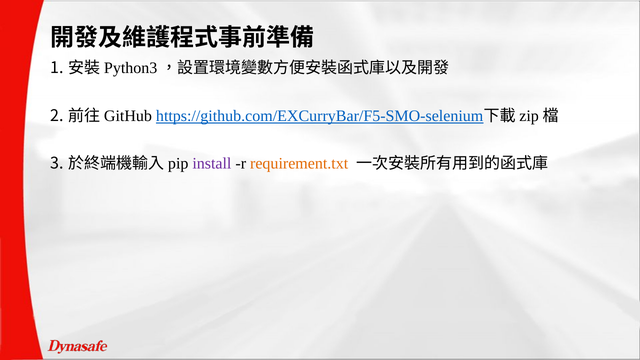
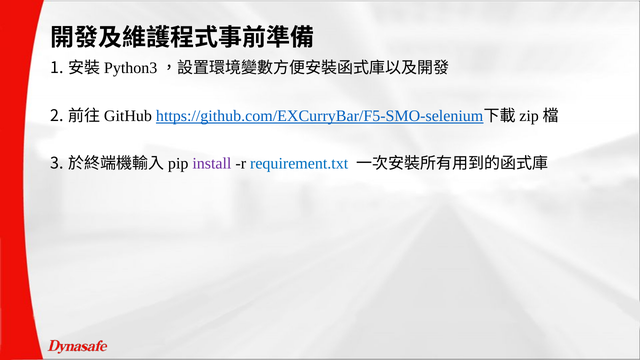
requirement.txt colour: orange -> blue (299, 164)
